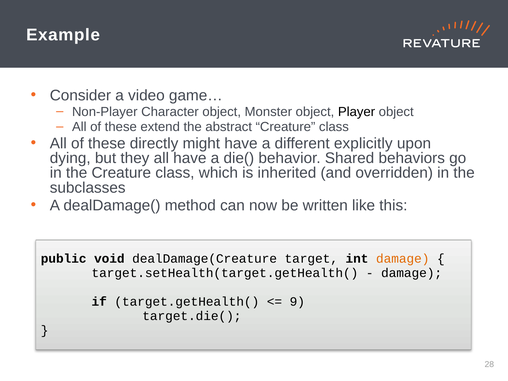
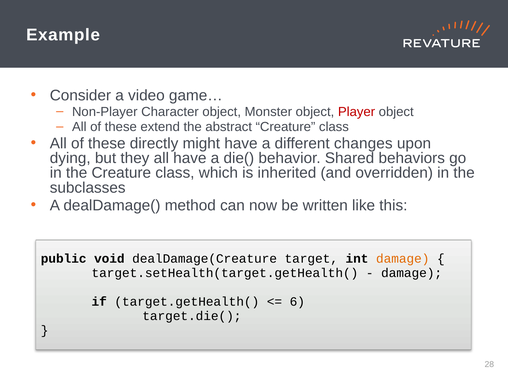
Player colour: black -> red (357, 112)
explicitly: explicitly -> changes (363, 144)
9: 9 -> 6 (297, 302)
